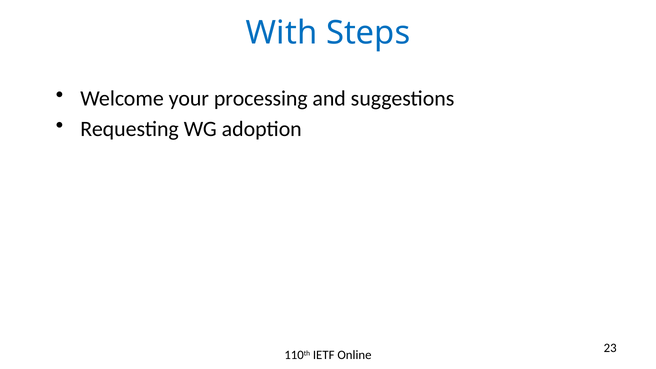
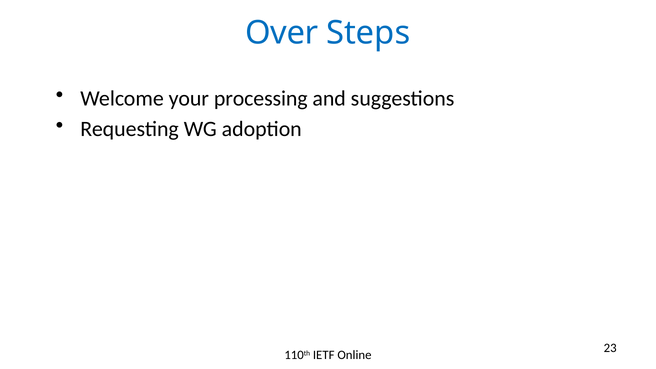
With: With -> Over (282, 33)
